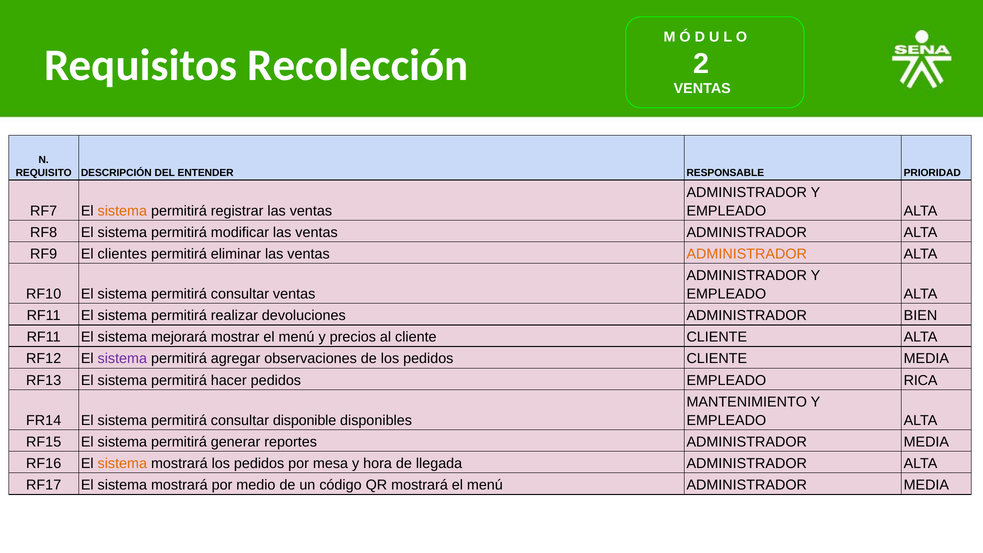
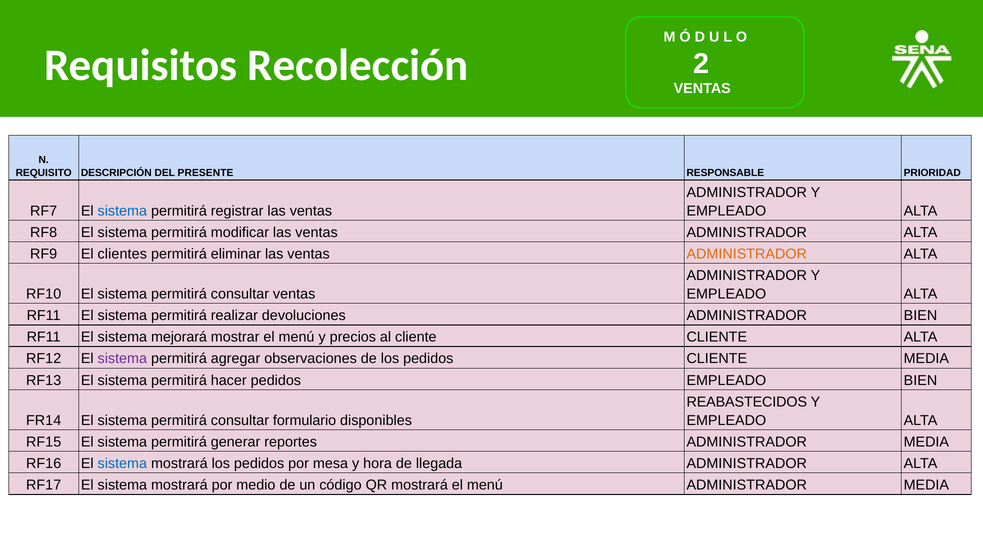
ENTENDER: ENTENDER -> PRESENTE (206, 173)
sistema colour: orange -> blue (122, 211)
EMPLEADO RICA: RICA -> BIEN (920, 380)
MANTENIMIENTO: MANTENIMIENTO -> REABASTECIDOS (747, 402)
disponible: disponible -> formulario (305, 420)
sistema colour: orange -> blue (122, 464)
